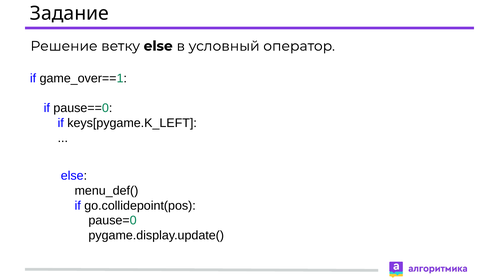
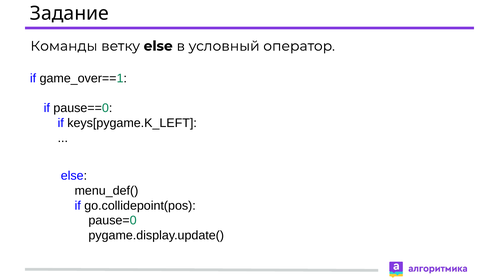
Решение: Решение -> Команды (64, 46)
